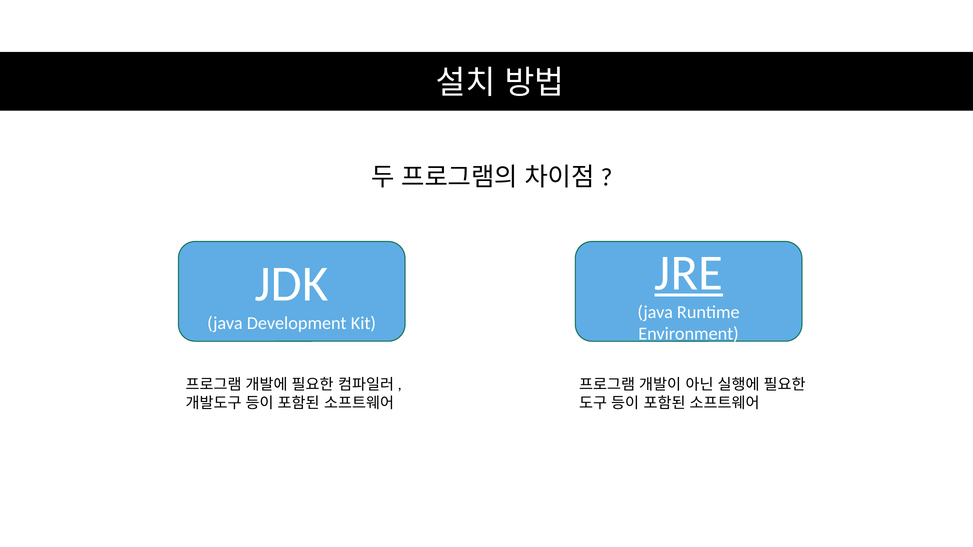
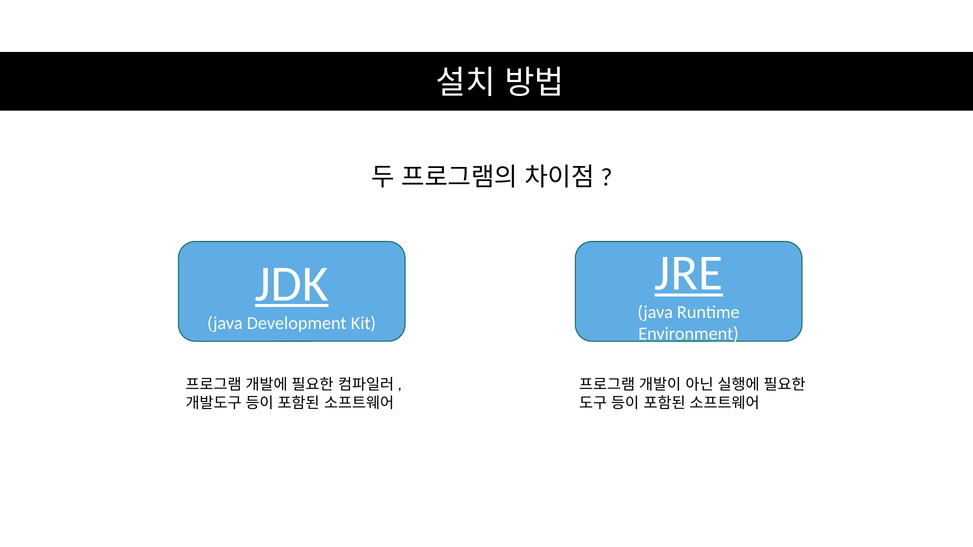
JDK underline: none -> present (292, 284)
